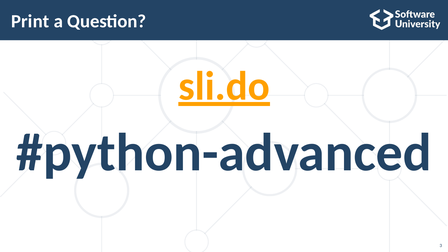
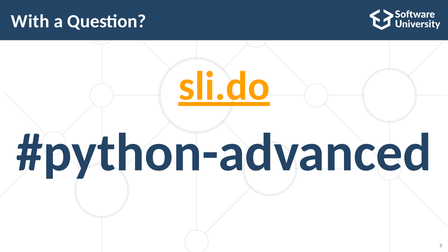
Print: Print -> With (30, 21)
